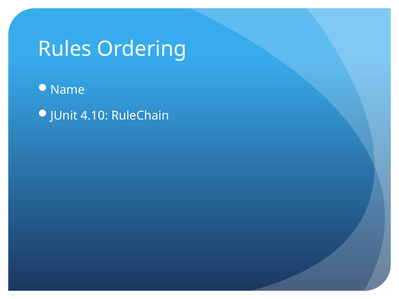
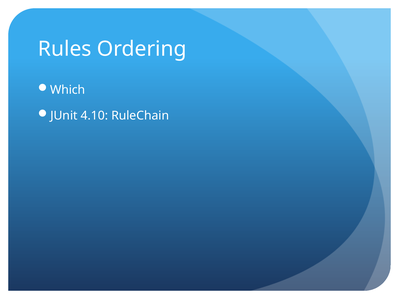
Name: Name -> Which (68, 90)
